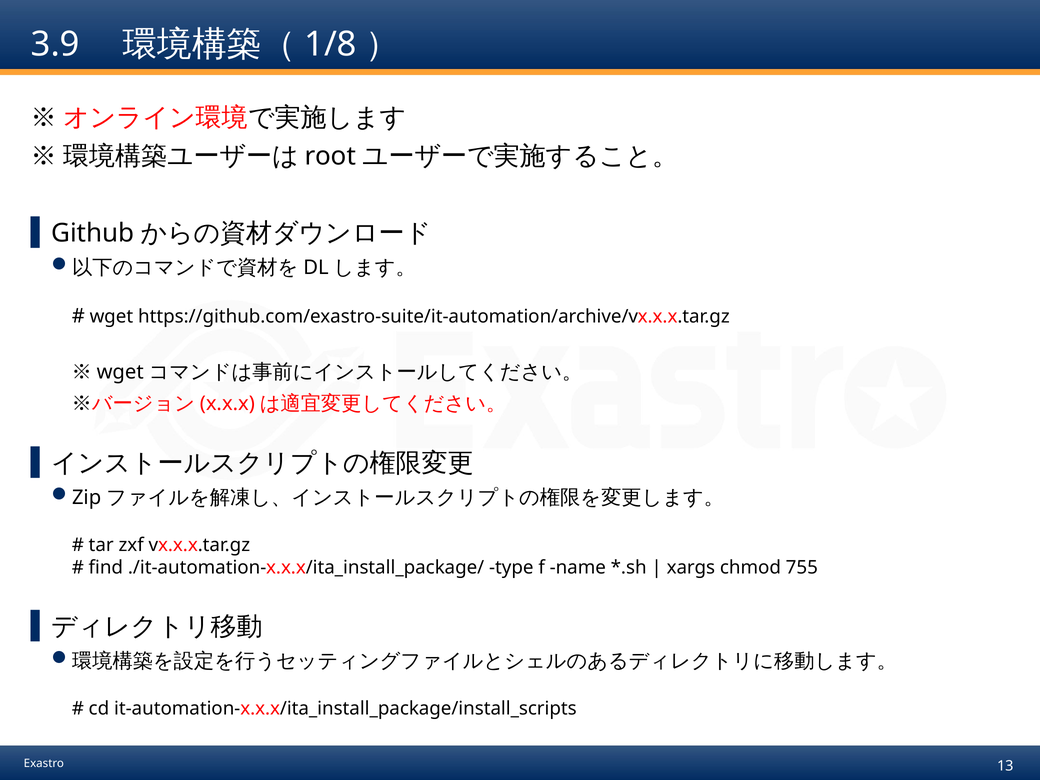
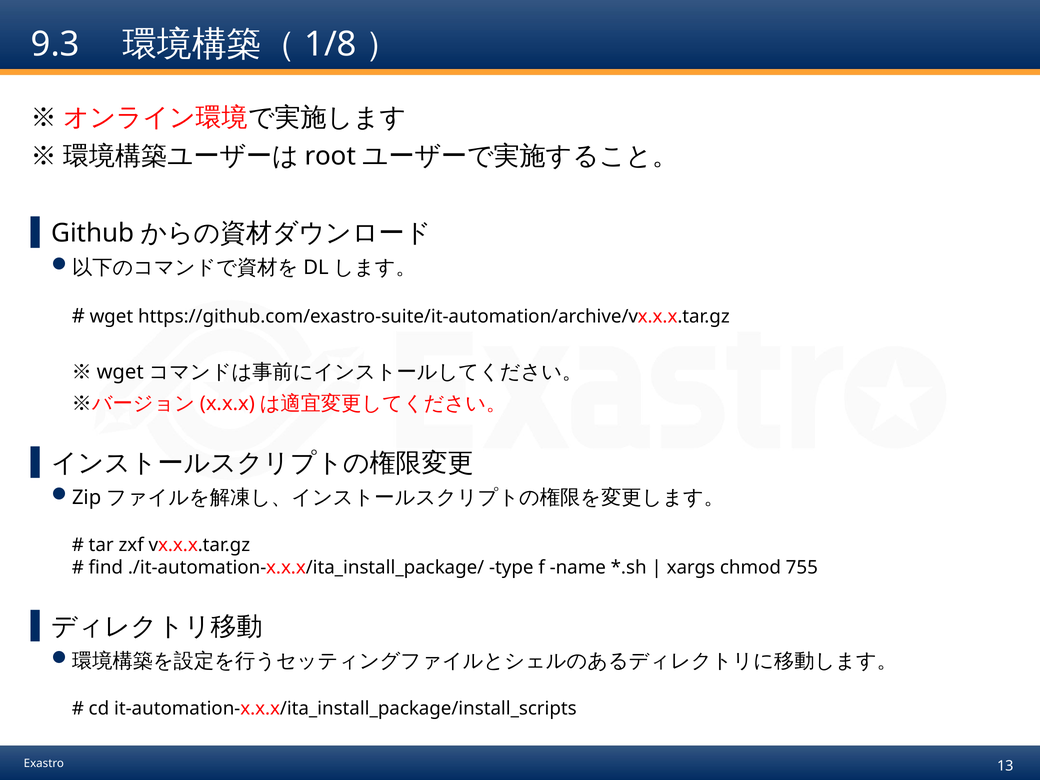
3.9: 3.9 -> 9.3 (55, 44)
